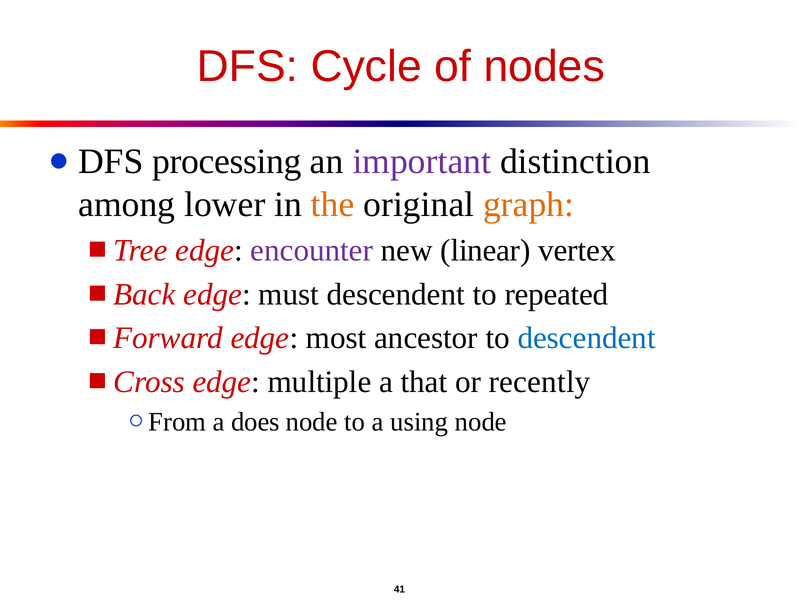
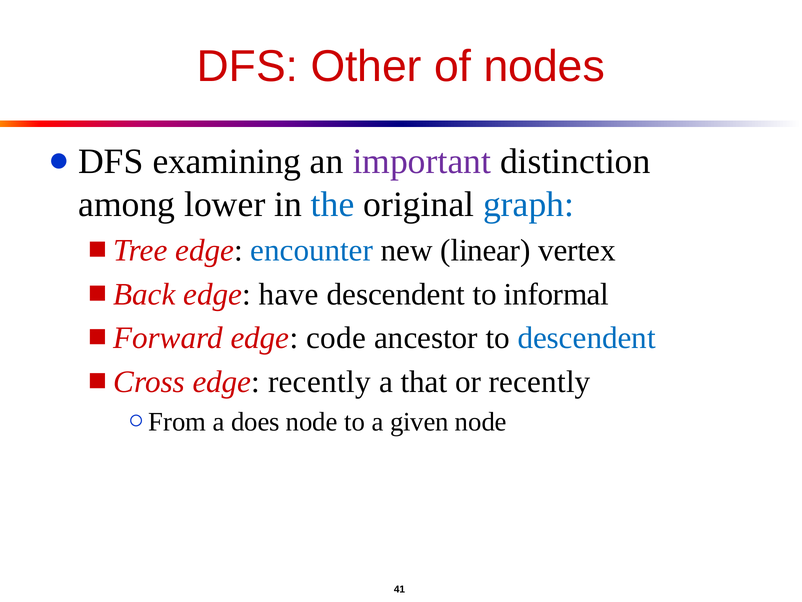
Cycle: Cycle -> Other (366, 67)
processing: processing -> examining (227, 162)
the colour: orange -> blue (333, 204)
graph colour: orange -> blue (529, 204)
encounter colour: purple -> blue (312, 250)
must: must -> have (288, 294)
repeated: repeated -> informal (557, 294)
most: most -> code (336, 338)
edge multiple: multiple -> recently (319, 382)
using: using -> given (419, 421)
